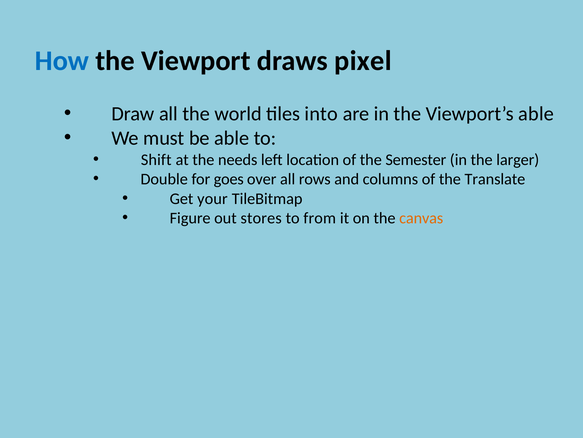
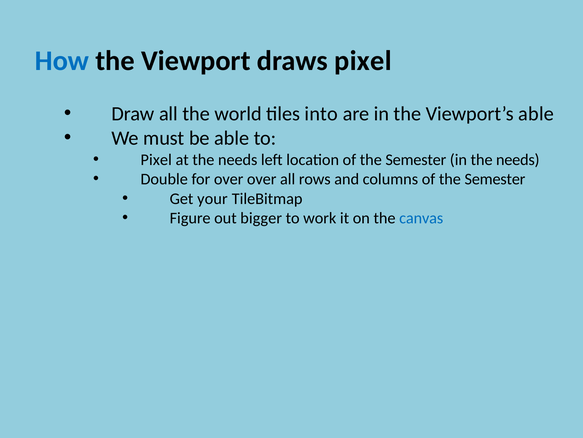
Shift: Shift -> Pixel (156, 159)
in the larger: larger -> needs (518, 159)
for goes: goes -> over (229, 179)
columns of the Translate: Translate -> Semester (495, 179)
stores: stores -> bigger (261, 218)
from: from -> work (320, 218)
canvas colour: orange -> blue (421, 218)
